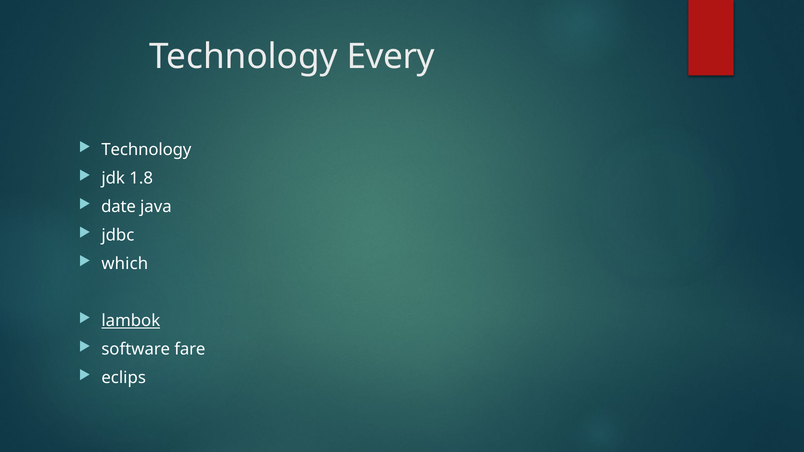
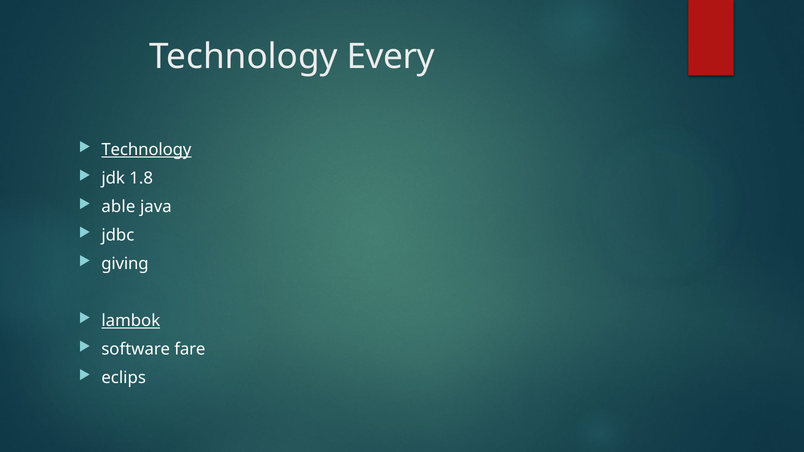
Technology underline: none -> present (146, 150)
date: date -> able (118, 207)
which: which -> giving (125, 264)
